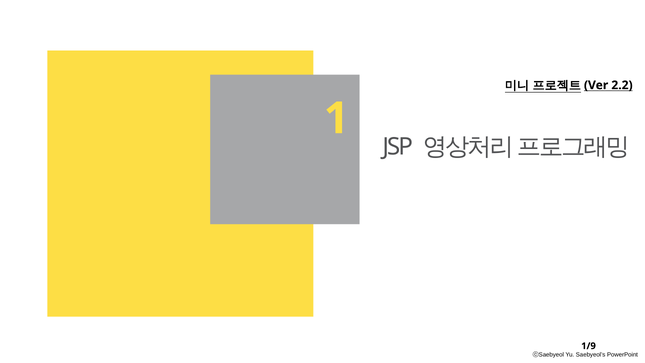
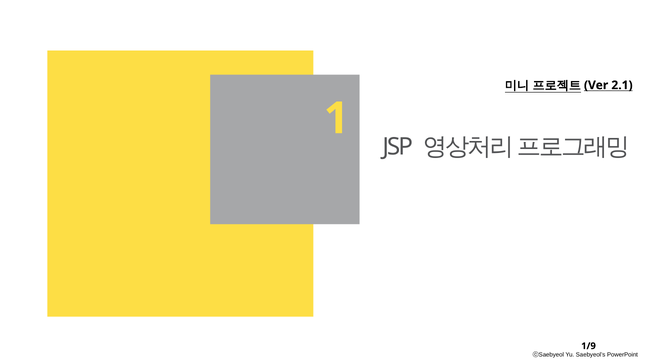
2.2: 2.2 -> 2.1 (622, 85)
